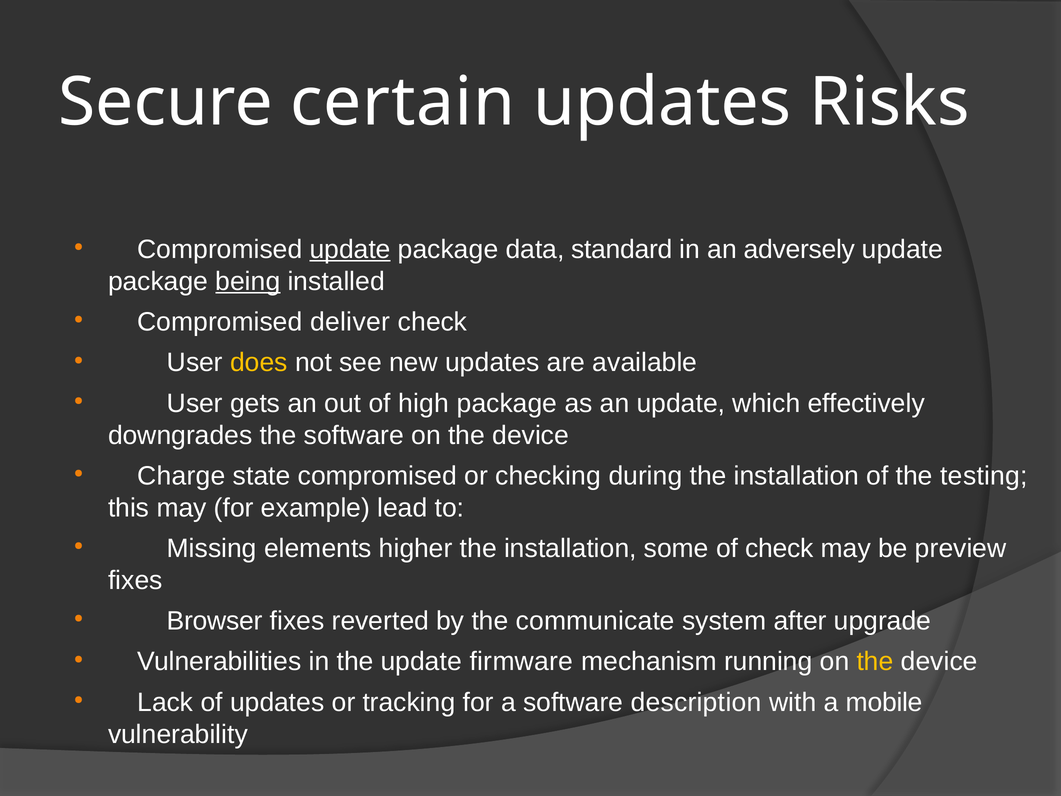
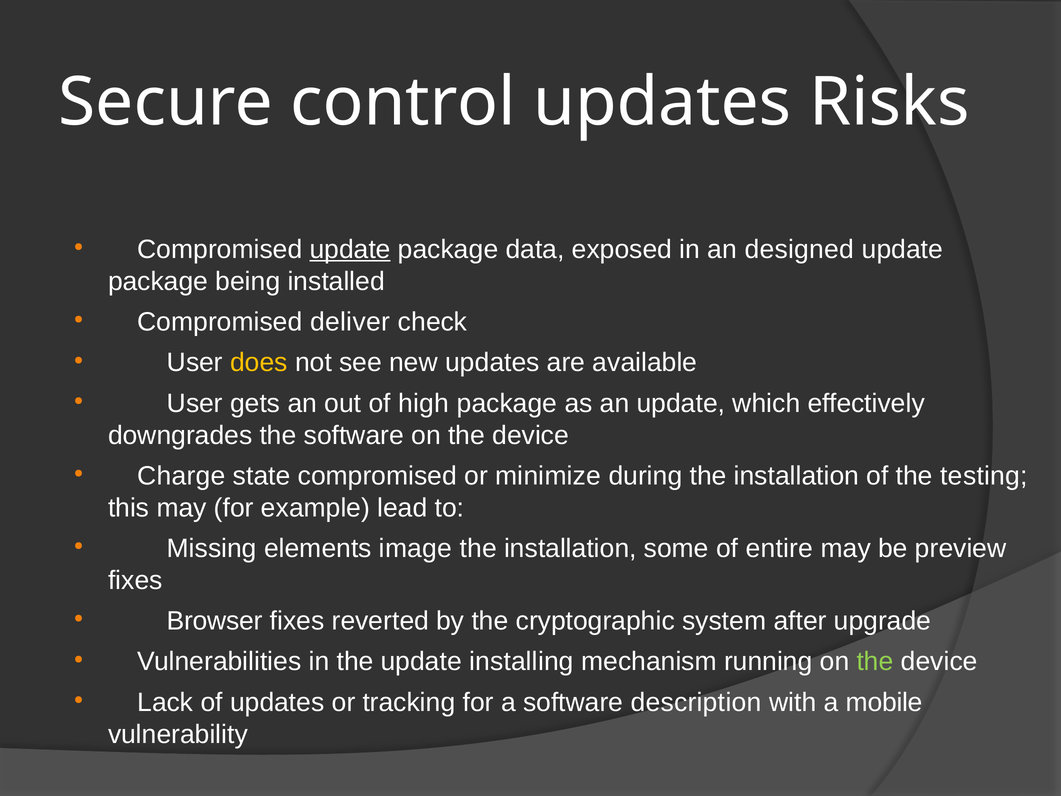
certain: certain -> control (403, 103)
standard: standard -> exposed (622, 249)
adversely: adversely -> designed (799, 249)
being underline: present -> none (248, 281)
checking: checking -> minimize (548, 476)
higher: higher -> image (416, 548)
of check: check -> entire (779, 548)
communicate: communicate -> cryptographic (595, 621)
firmware: firmware -> installing (521, 662)
the colour: yellow -> light green (875, 662)
